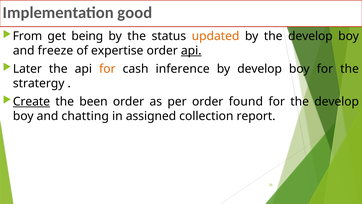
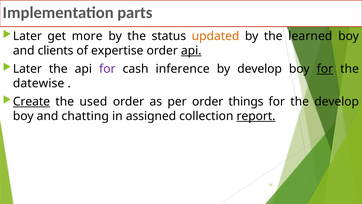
good: good -> parts (135, 13)
From: From -> Later (27, 36)
being: being -> more (87, 36)
by the develop: develop -> learned (310, 36)
freeze: freeze -> clients (56, 51)
for colour: orange -> purple (107, 69)
for underline: none -> present (325, 69)
stratergy: stratergy -> datewise (39, 83)
been: been -> used (93, 102)
found: found -> things (246, 102)
report underline: none -> present (256, 116)
